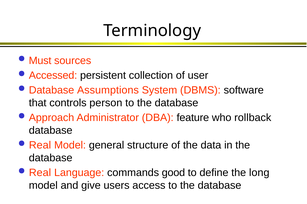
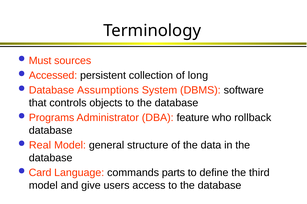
user: user -> long (198, 76)
person: person -> objects (106, 103)
Approach: Approach -> Programs (52, 118)
Real: Real -> Card (40, 173)
good: good -> parts (173, 173)
long: long -> third (259, 173)
